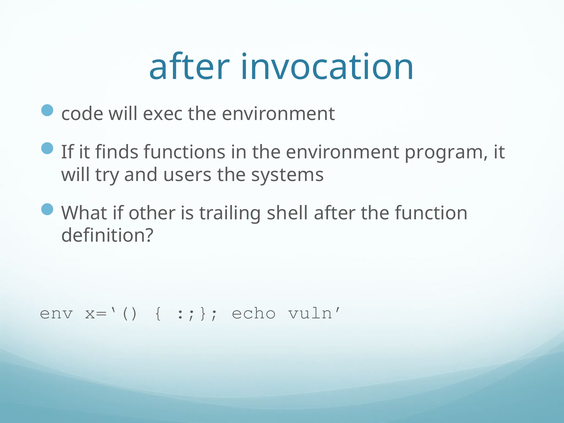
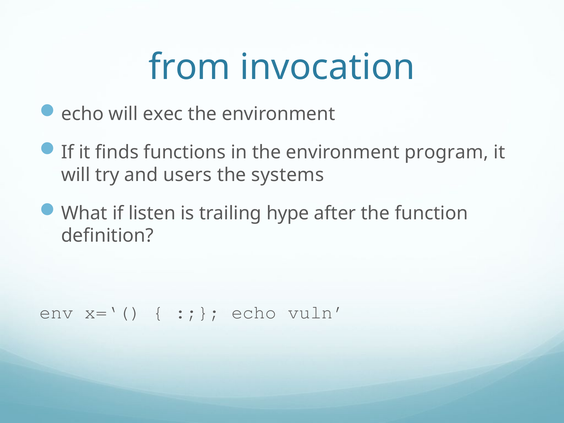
after: after -> from (190, 67)
code: code -> echo (82, 114)
other: other -> listen (152, 213)
shell: shell -> hype (288, 213)
